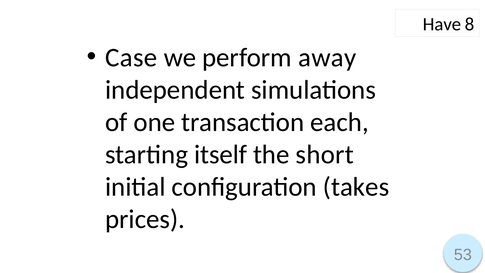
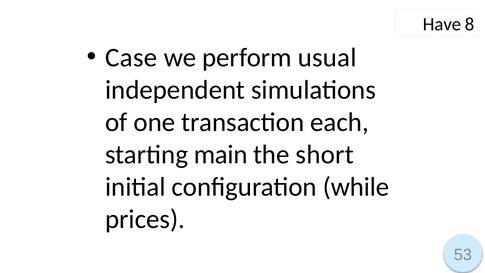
away: away -> usual (327, 57)
itself: itself -> main (221, 154)
takes: takes -> while (356, 187)
